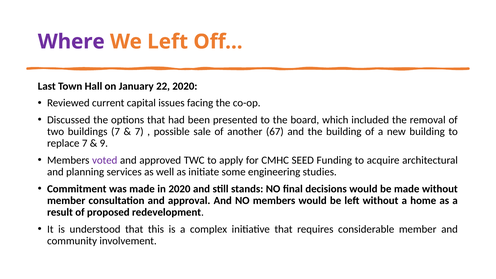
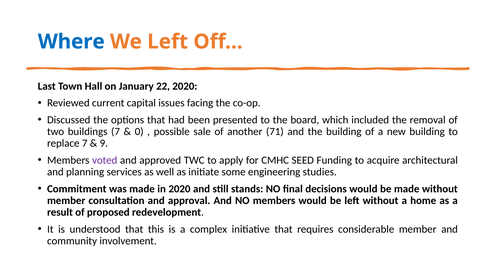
Where colour: purple -> blue (71, 42)
7: 7 -> 0 (139, 132)
67: 67 -> 71 (275, 132)
